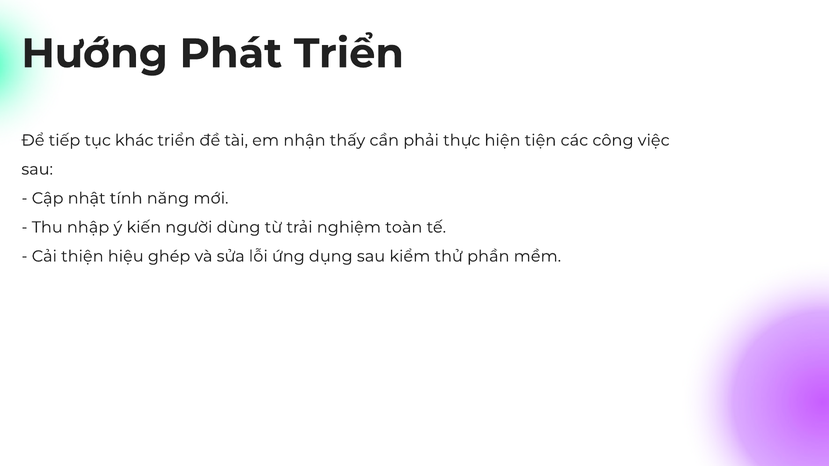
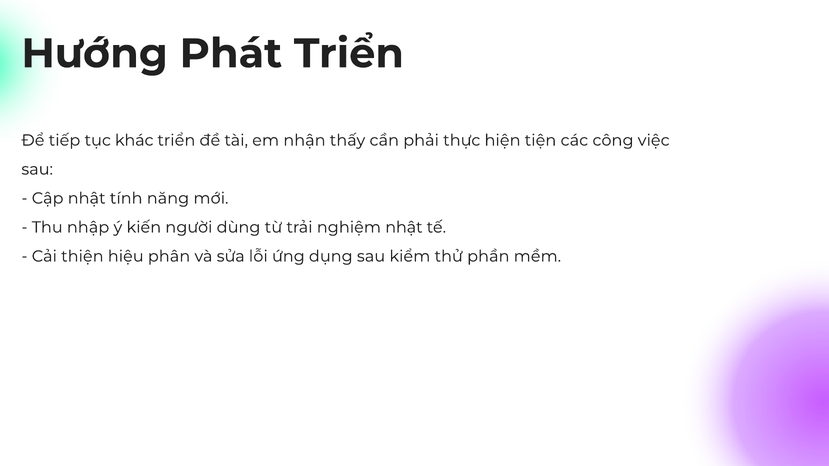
nghiệm toàn: toàn -> nhật (404, 227)
ghép: ghép -> phân (169, 256)
